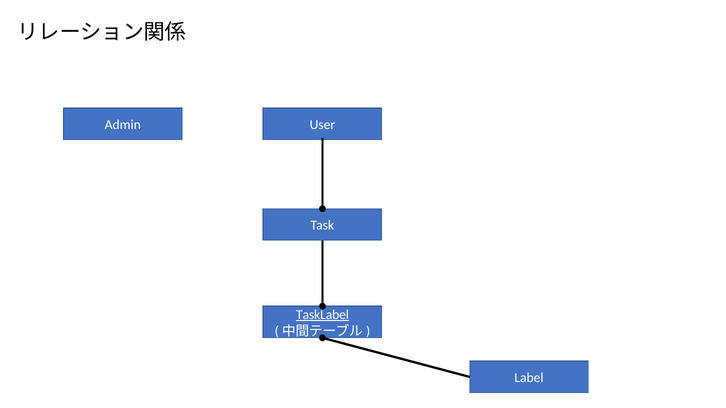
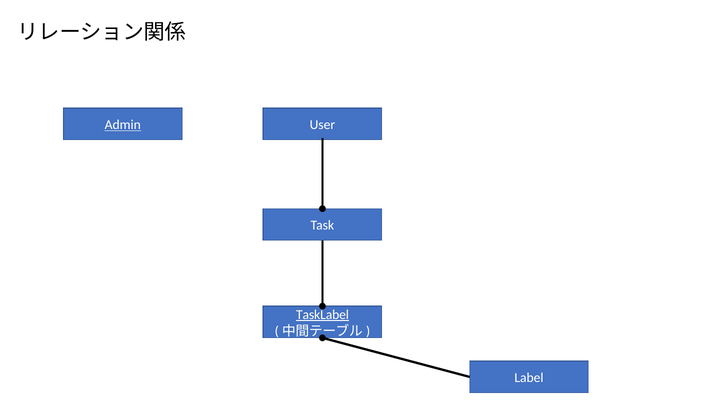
Admin underline: none -> present (123, 125)
